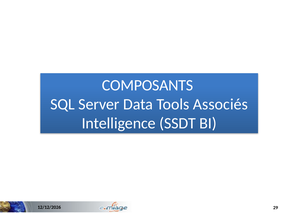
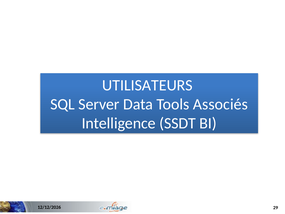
COMPOSANTS: COMPOSANTS -> UTILISATEURS (147, 85)
